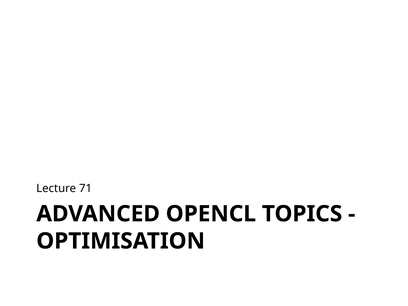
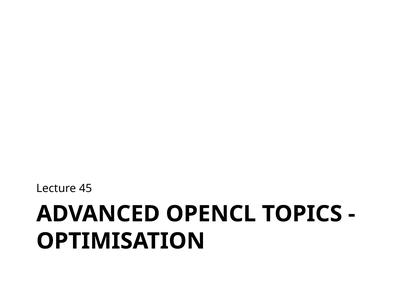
71: 71 -> 45 (86, 189)
